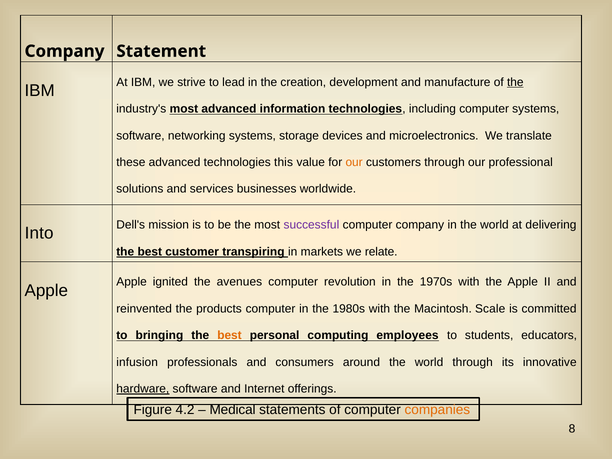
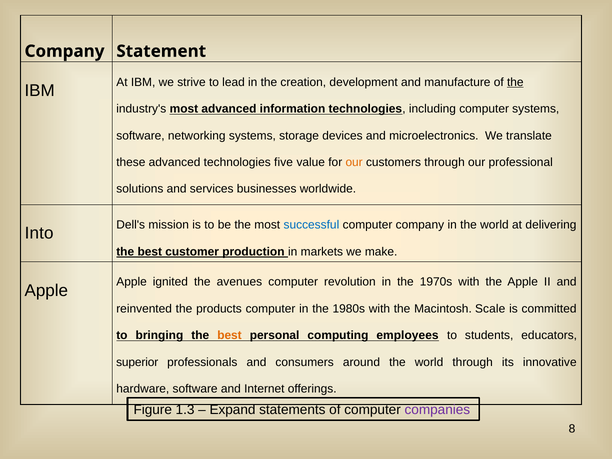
this: this -> five (284, 162)
successful colour: purple -> blue (311, 225)
transpiring: transpiring -> production (253, 252)
relate: relate -> make (381, 252)
infusion: infusion -> superior (137, 362)
hardware underline: present -> none (143, 389)
4.2: 4.2 -> 1.3 (185, 410)
Medical: Medical -> Expand (233, 410)
companies colour: orange -> purple (437, 410)
